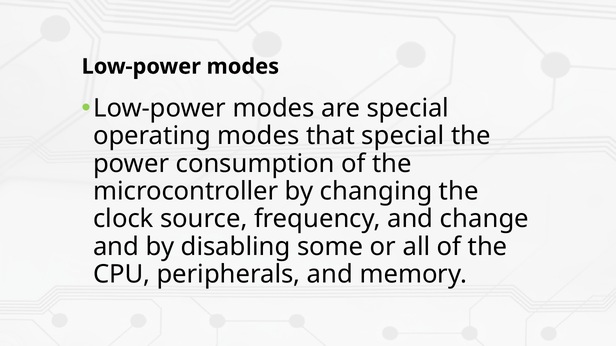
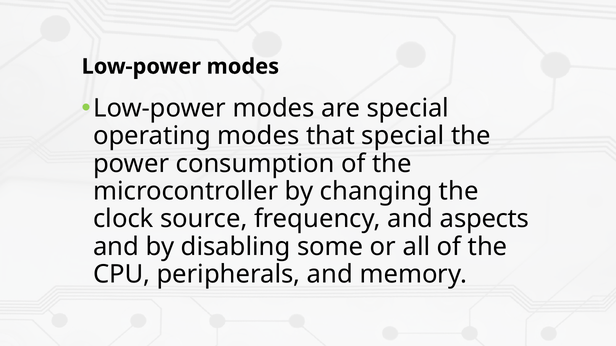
change: change -> aspects (485, 219)
